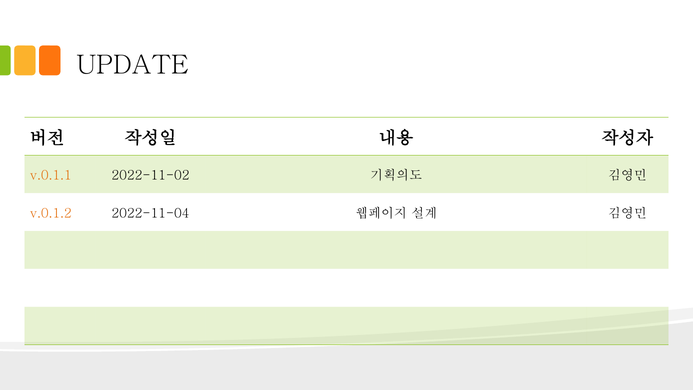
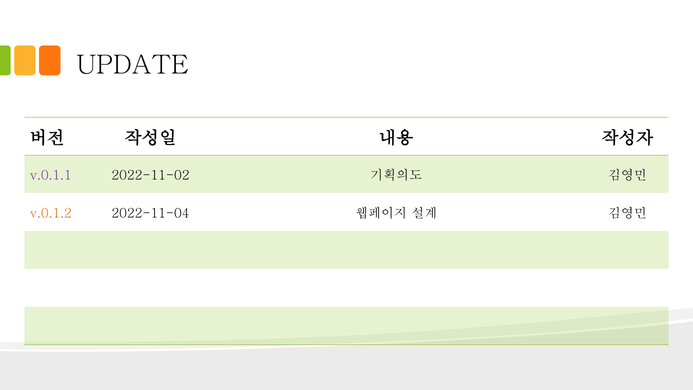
v.0.1.1 colour: orange -> purple (51, 175)
